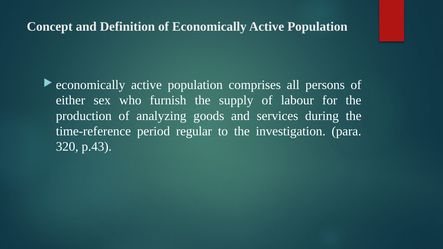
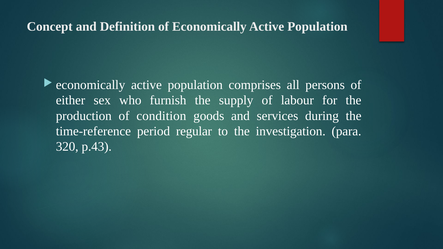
analyzing: analyzing -> condition (161, 116)
